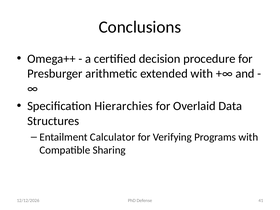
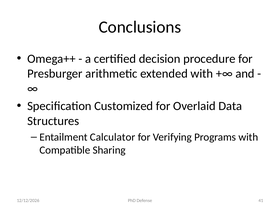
Hierarchies: Hierarchies -> Customized (124, 106)
